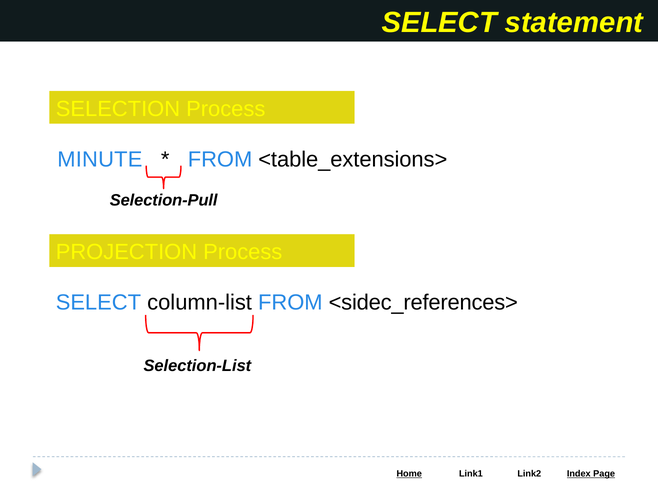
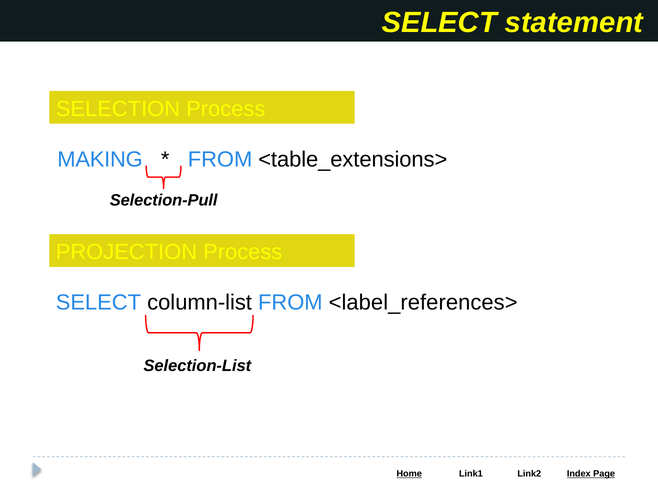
MINUTE: MINUTE -> MAKING (100, 160)
<sidec_references>: <sidec_references> -> <label_references> (423, 303)
